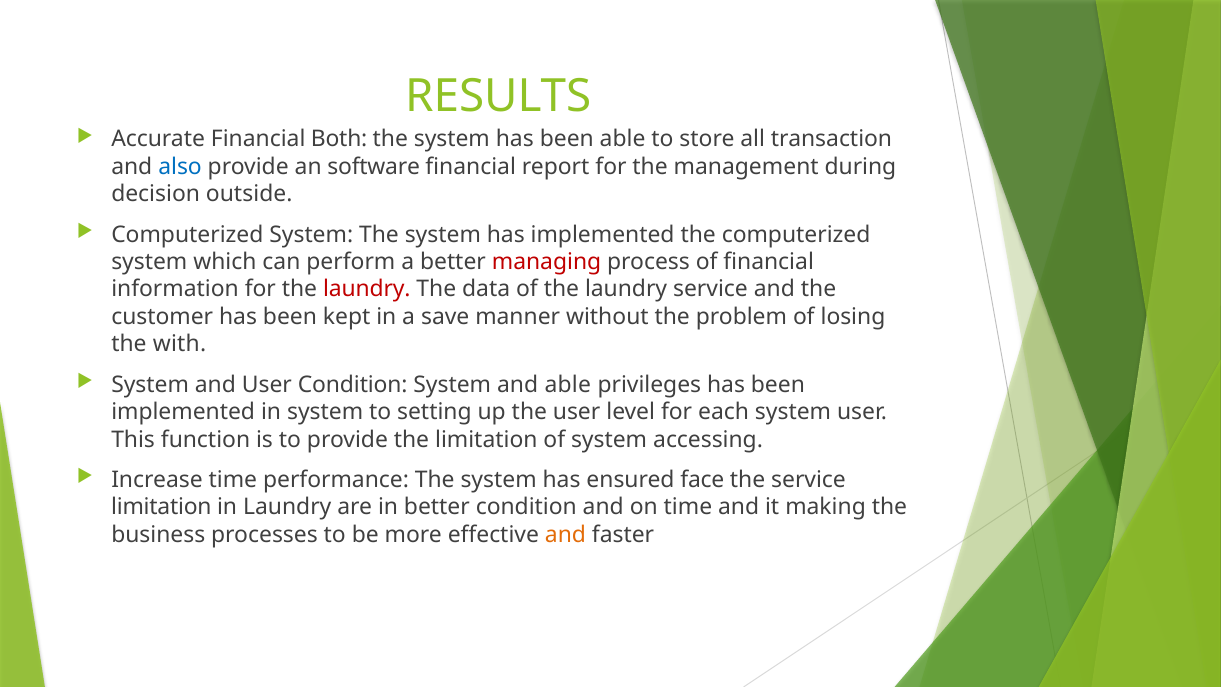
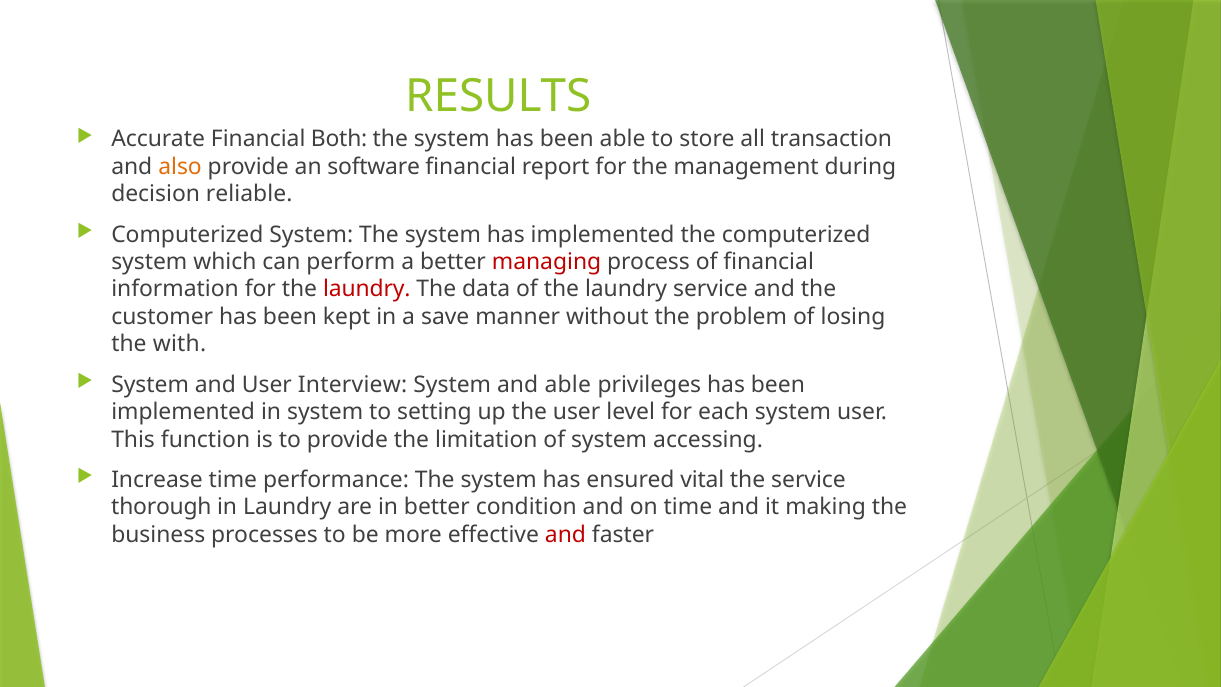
also colour: blue -> orange (180, 167)
outside: outside -> reliable (249, 194)
User Condition: Condition -> Interview (353, 384)
face: face -> vital (702, 480)
limitation: limitation -> thorough (161, 507)
and colour: orange -> red (565, 535)
